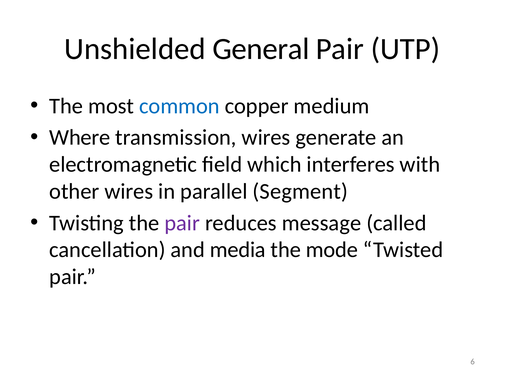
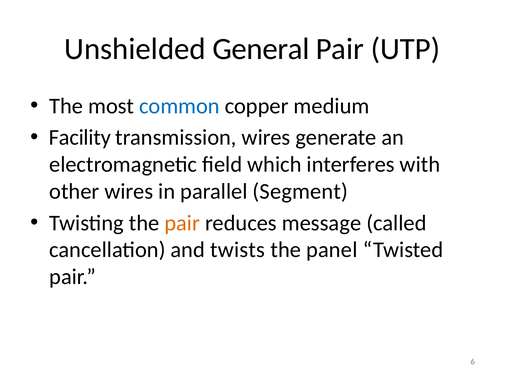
Where: Where -> Facility (80, 137)
pair colour: purple -> orange (182, 223)
media: media -> twists (238, 250)
mode: mode -> panel (332, 250)
